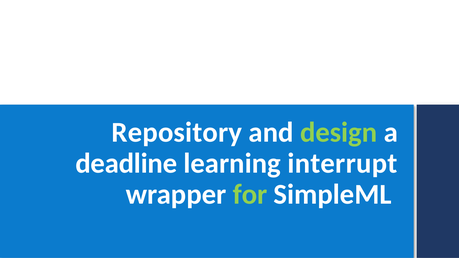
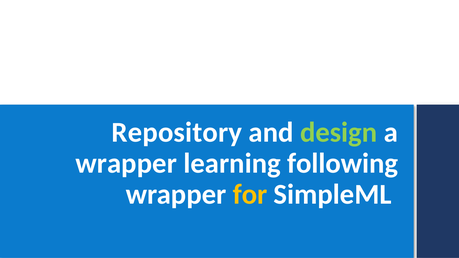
deadline: deadline -> wrapper (126, 164)
interrupt: interrupt -> following (343, 164)
for colour: light green -> yellow (250, 195)
